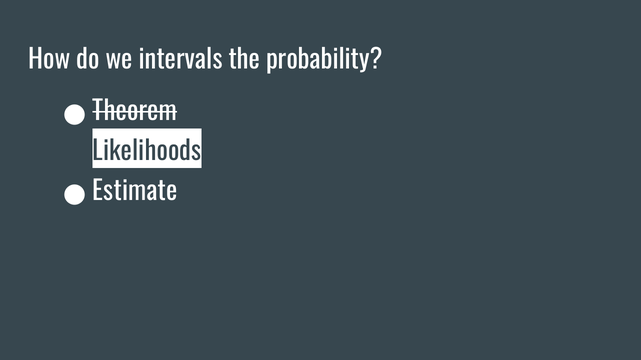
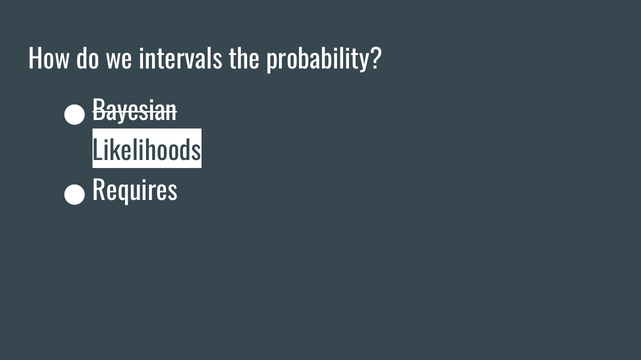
Theorem: Theorem -> Bayesian (135, 112)
Estimate: Estimate -> Requires (135, 192)
